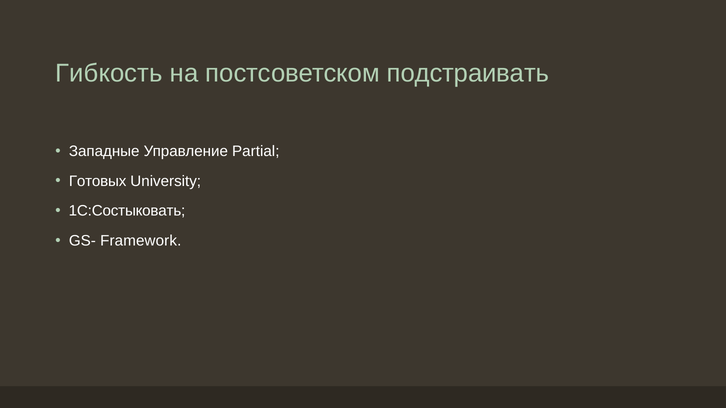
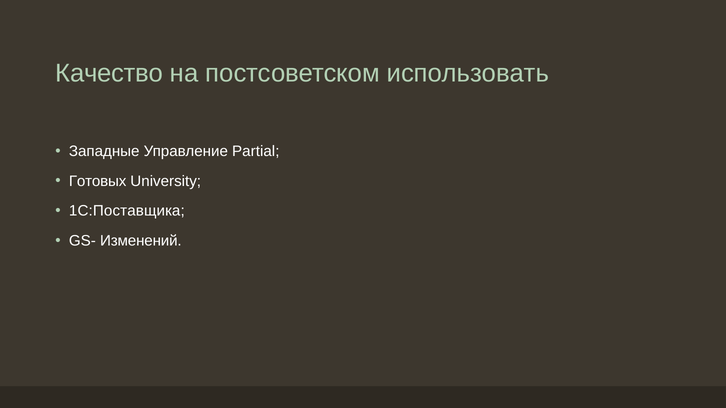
Гибкость: Гибкость -> Качество (109, 73)
подстраивать: подстраивать -> использовать (468, 73)
1С:Состыковать: 1С:Состыковать -> 1С:Поставщика (127, 211)
Framework: Framework -> Изменений (141, 241)
